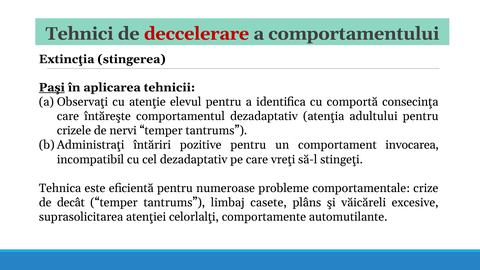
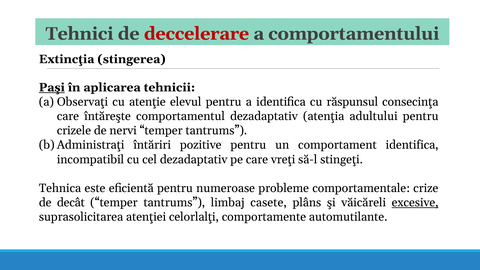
comportă: comportă -> răspunsul (352, 102)
comportament invocarea: invocarea -> identifica (412, 145)
excesive underline: none -> present (415, 203)
